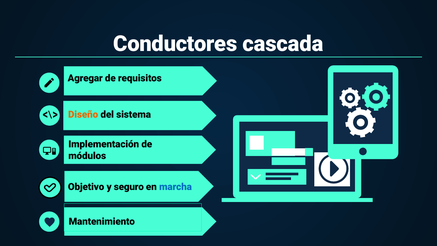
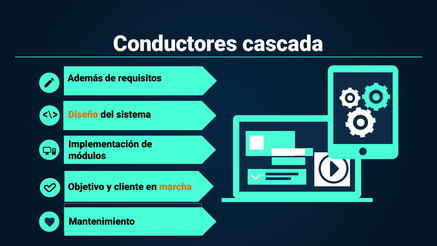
Agregar: Agregar -> Además (85, 78)
seguro: seguro -> cliente (129, 187)
marcha colour: blue -> orange (176, 187)
